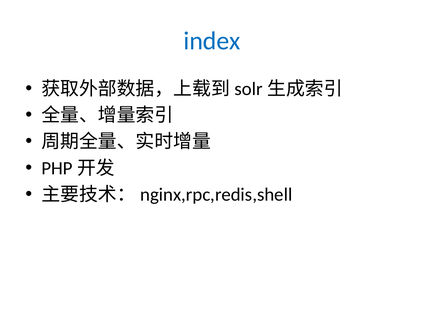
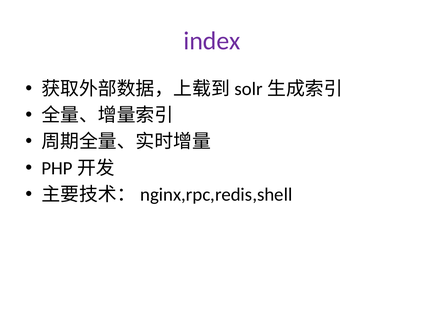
index colour: blue -> purple (212, 41)
